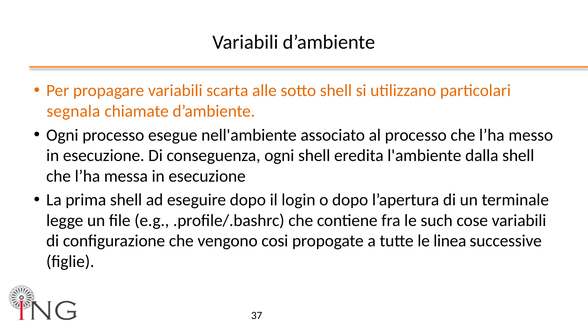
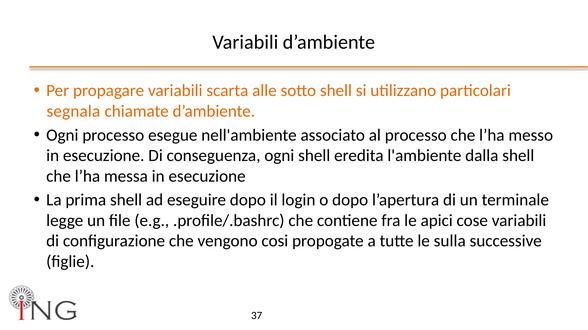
such: such -> apici (437, 221)
linea: linea -> sulla (450, 241)
